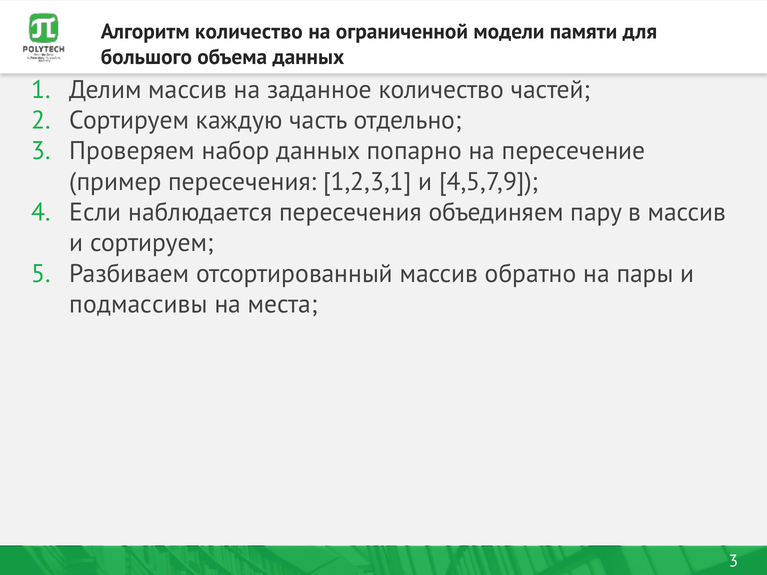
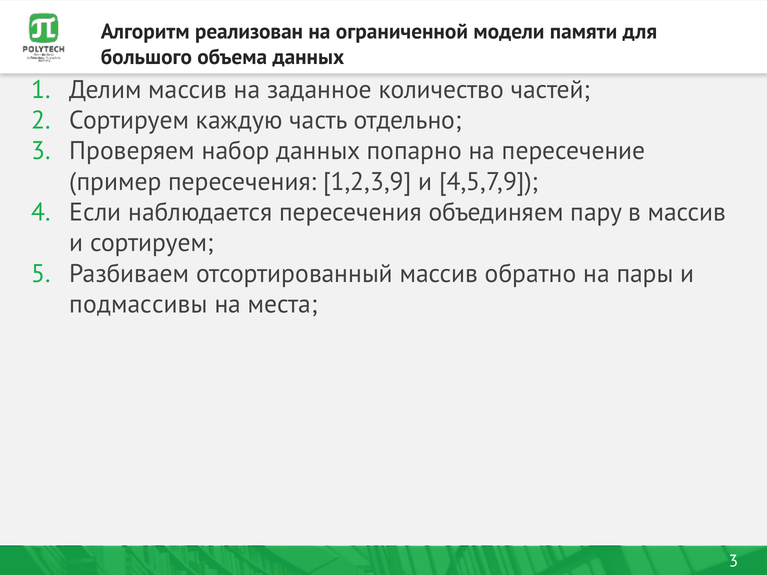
Алгоритм количество: количество -> реализован (249, 32)
1,2,3,1: 1,2,3,1 -> 1,2,3,9 (367, 182)
